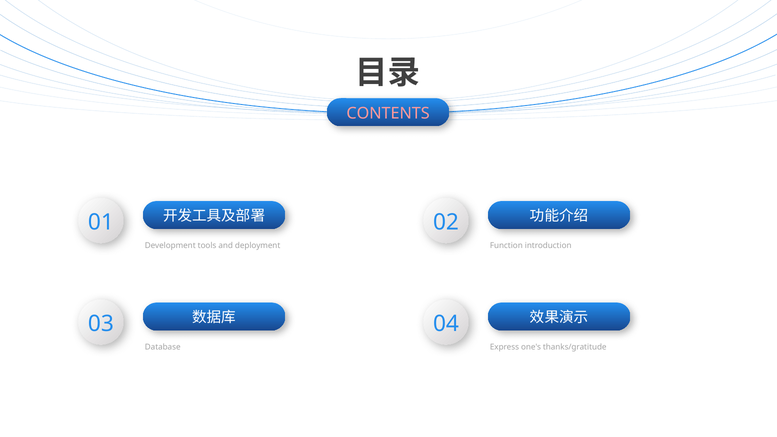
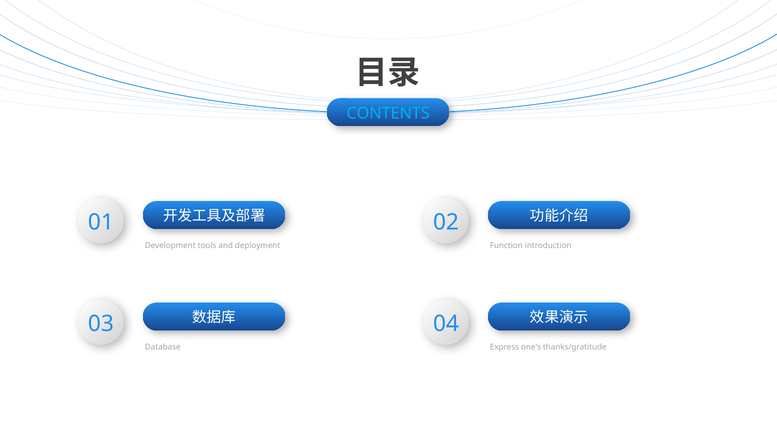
CONTENTS colour: pink -> light blue (388, 113)
